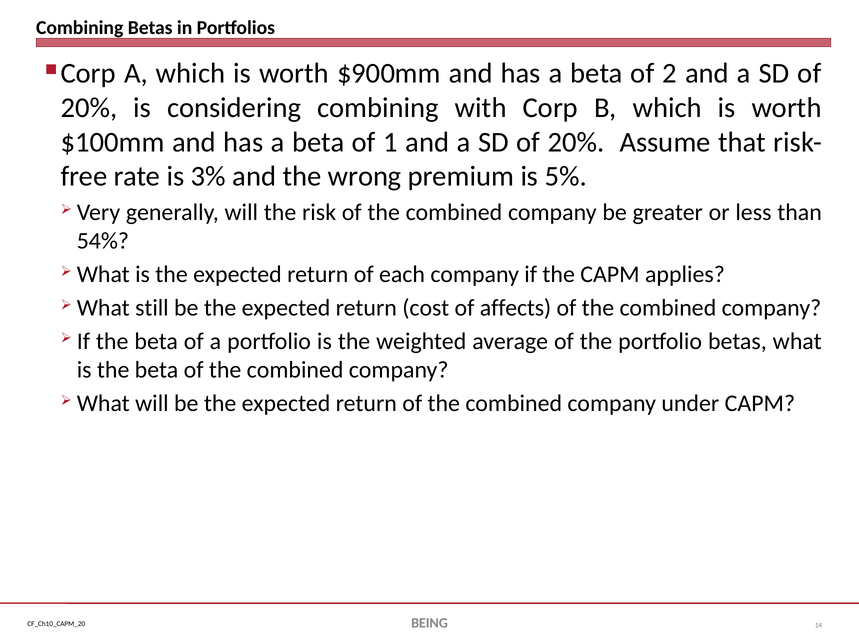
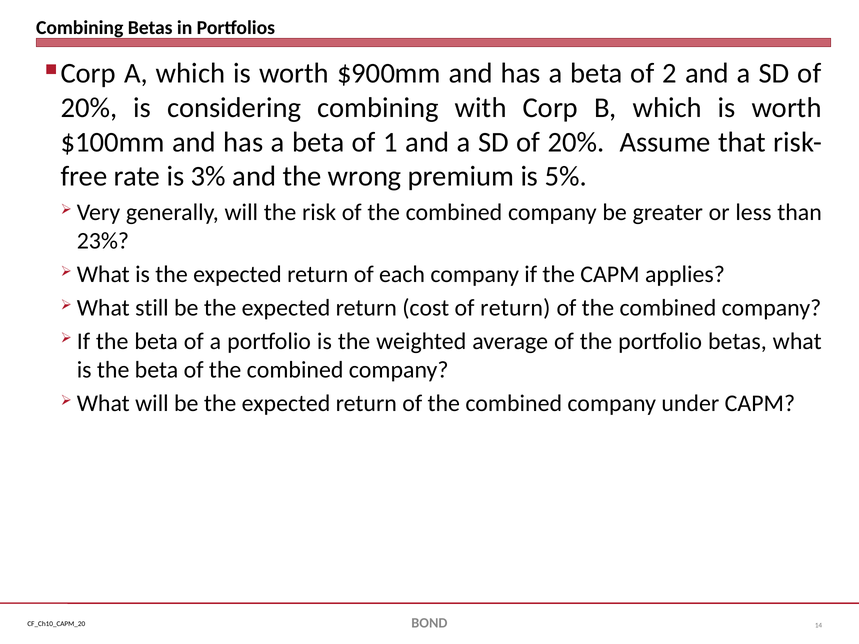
54%: 54% -> 23% (103, 241)
of affects: affects -> return (515, 308)
BEING: BEING -> BOND (429, 623)
